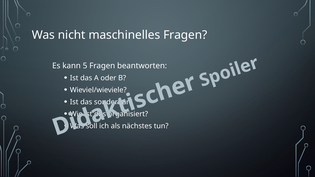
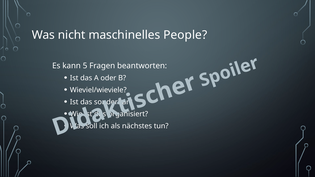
maschinelles Fragen: Fragen -> People (185, 35)
